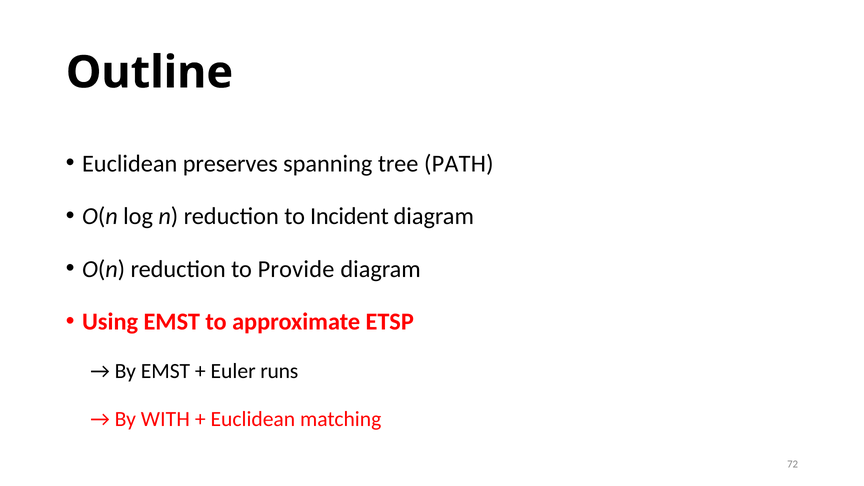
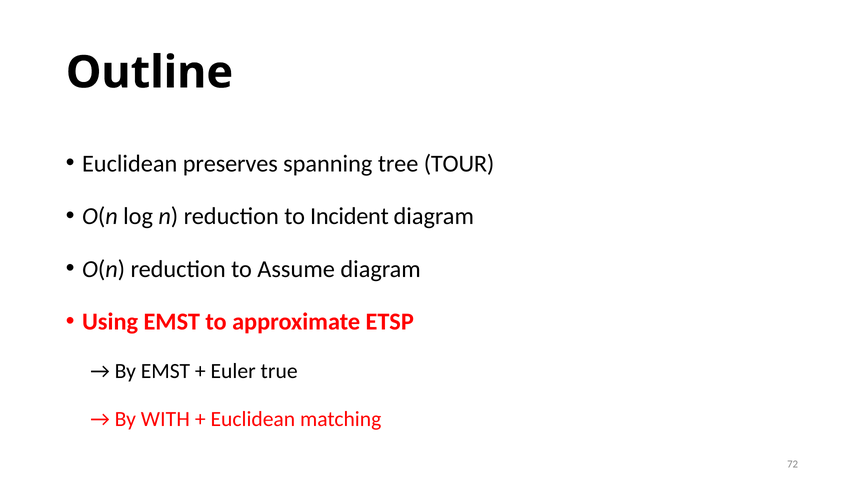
PATH: PATH -> TOUR (459, 163)
Provide: Provide -> Assume (296, 269)
runs: runs -> true (279, 371)
